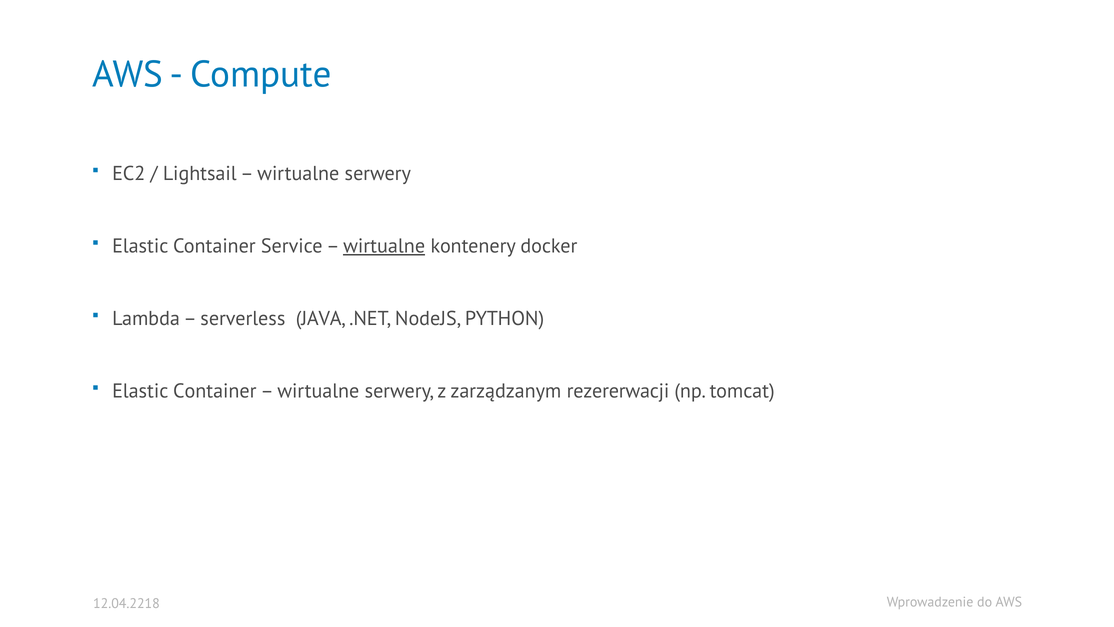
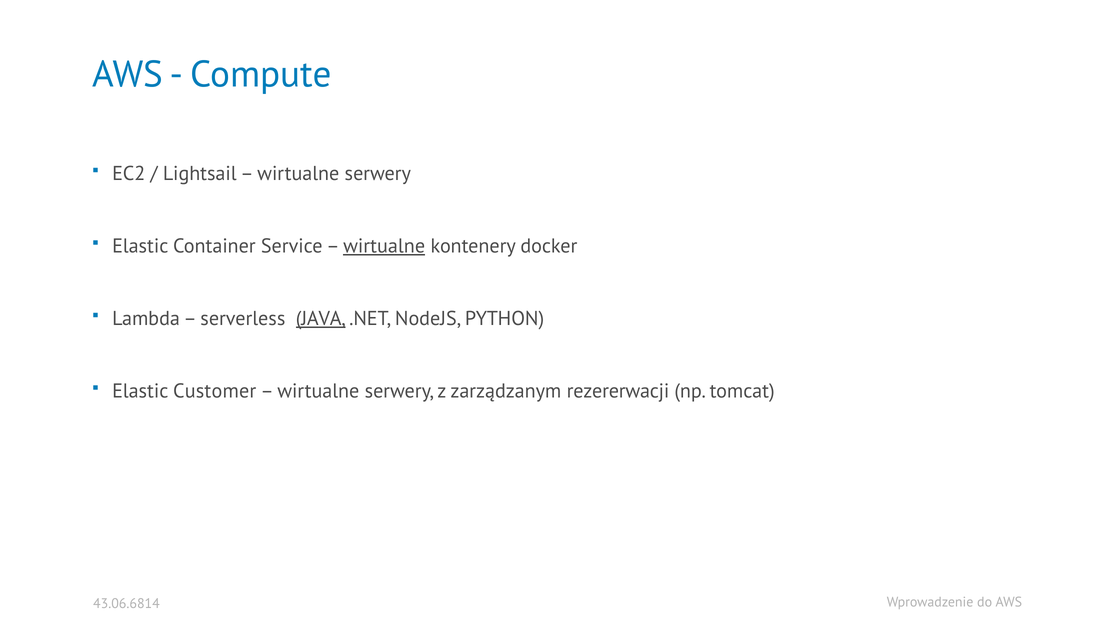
JAVA underline: none -> present (321, 318)
Container: Container -> Customer (215, 391)
12.04.2218: 12.04.2218 -> 43.06.6814 (126, 604)
